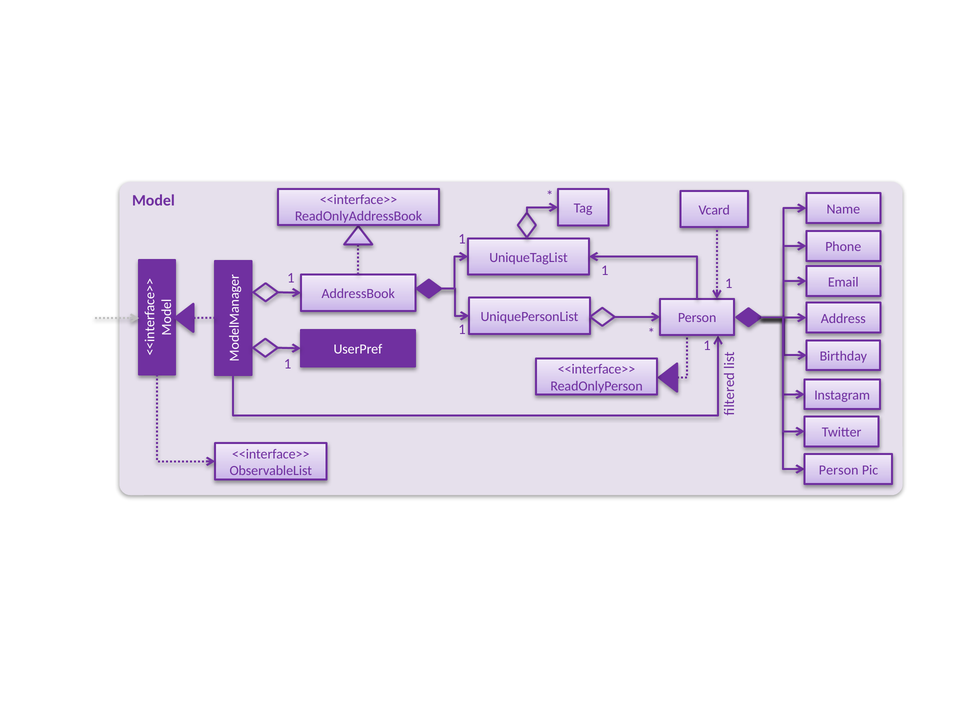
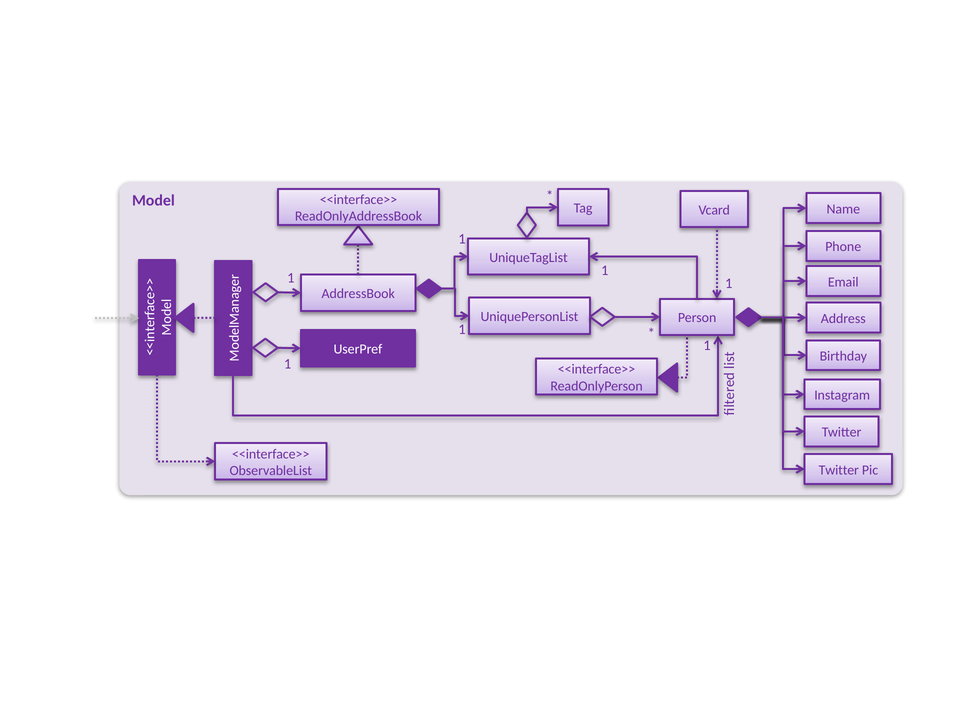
Person: Person -> Twitter (839, 470)
